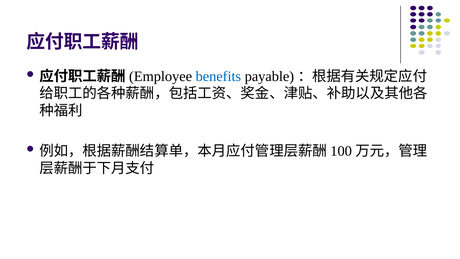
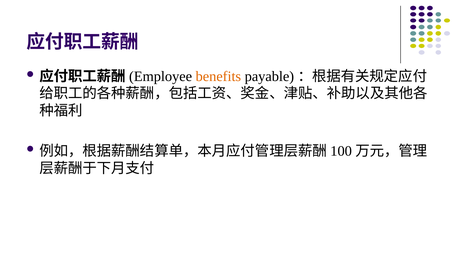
benefits colour: blue -> orange (218, 76)
